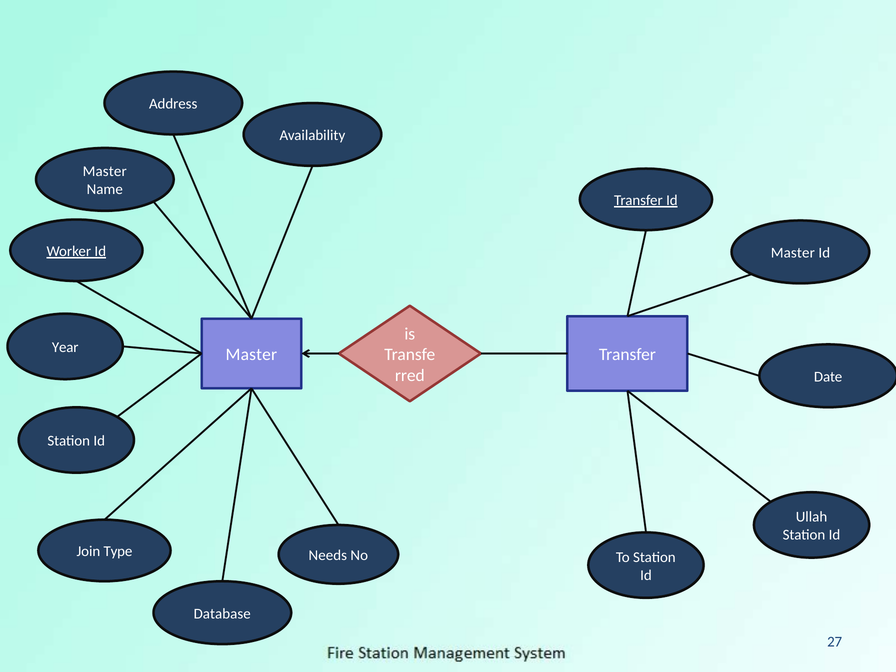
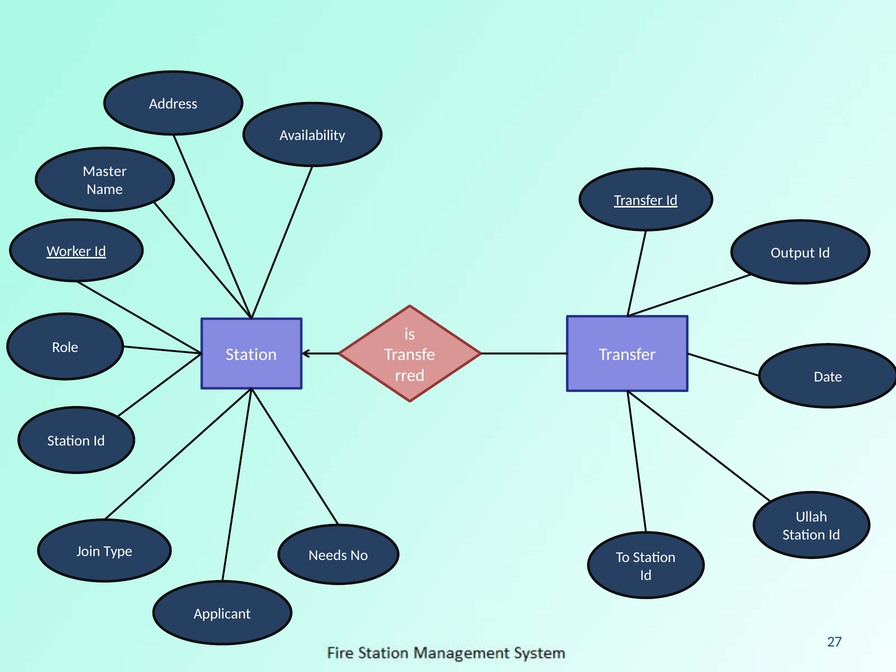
Master: Master -> Output (793, 253)
Year: Year -> Role (65, 347)
Master: Master -> Station (251, 355)
Database: Database -> Applicant (222, 614)
